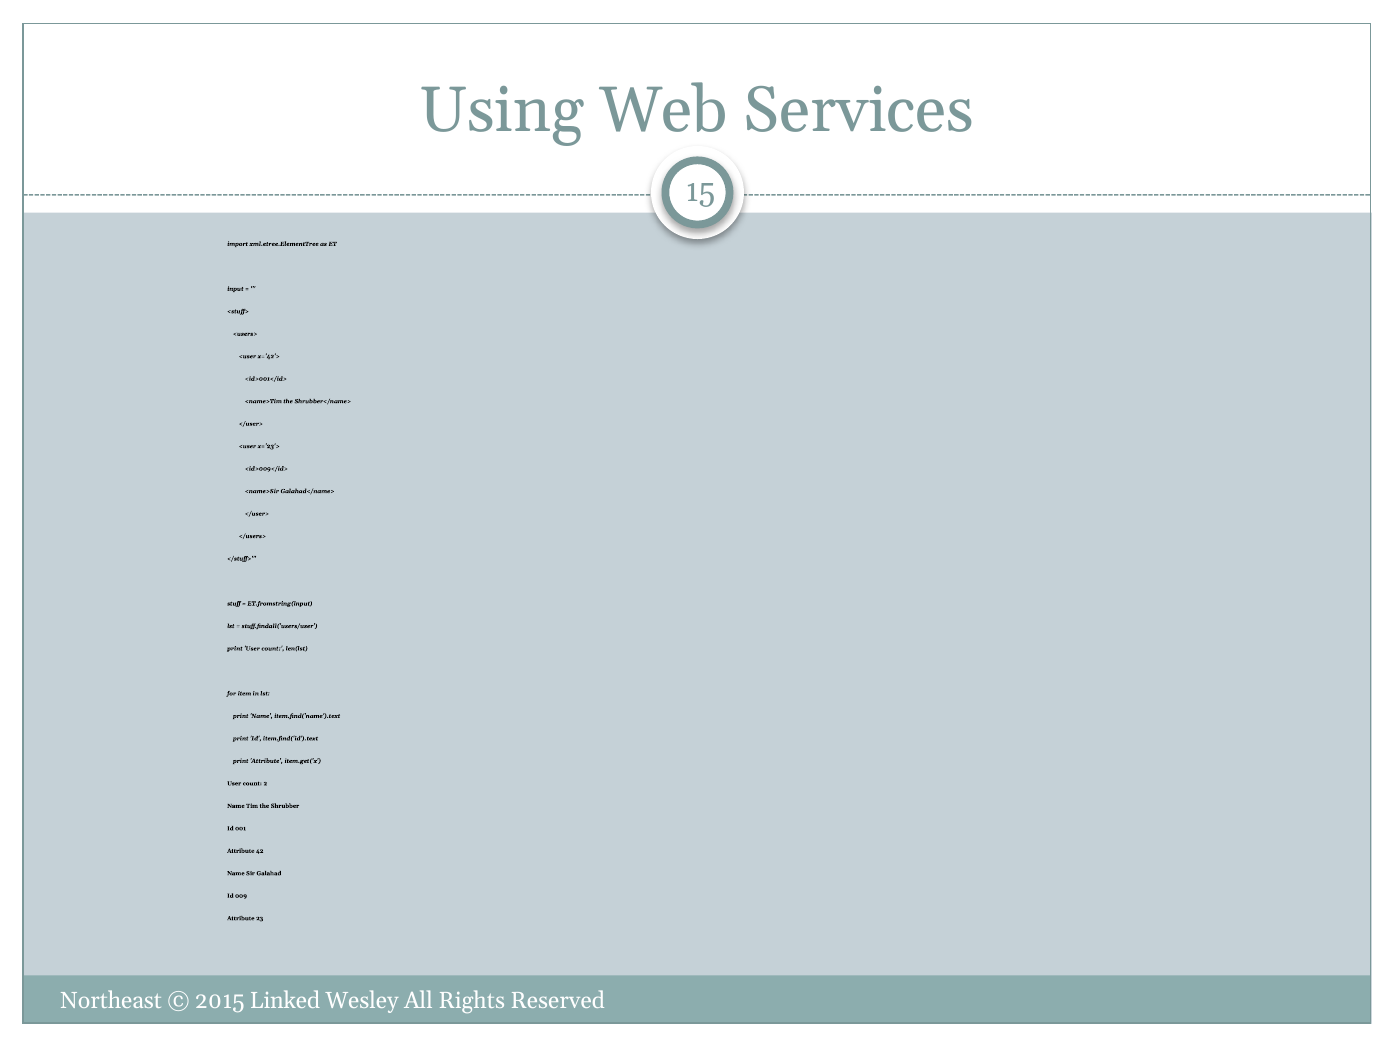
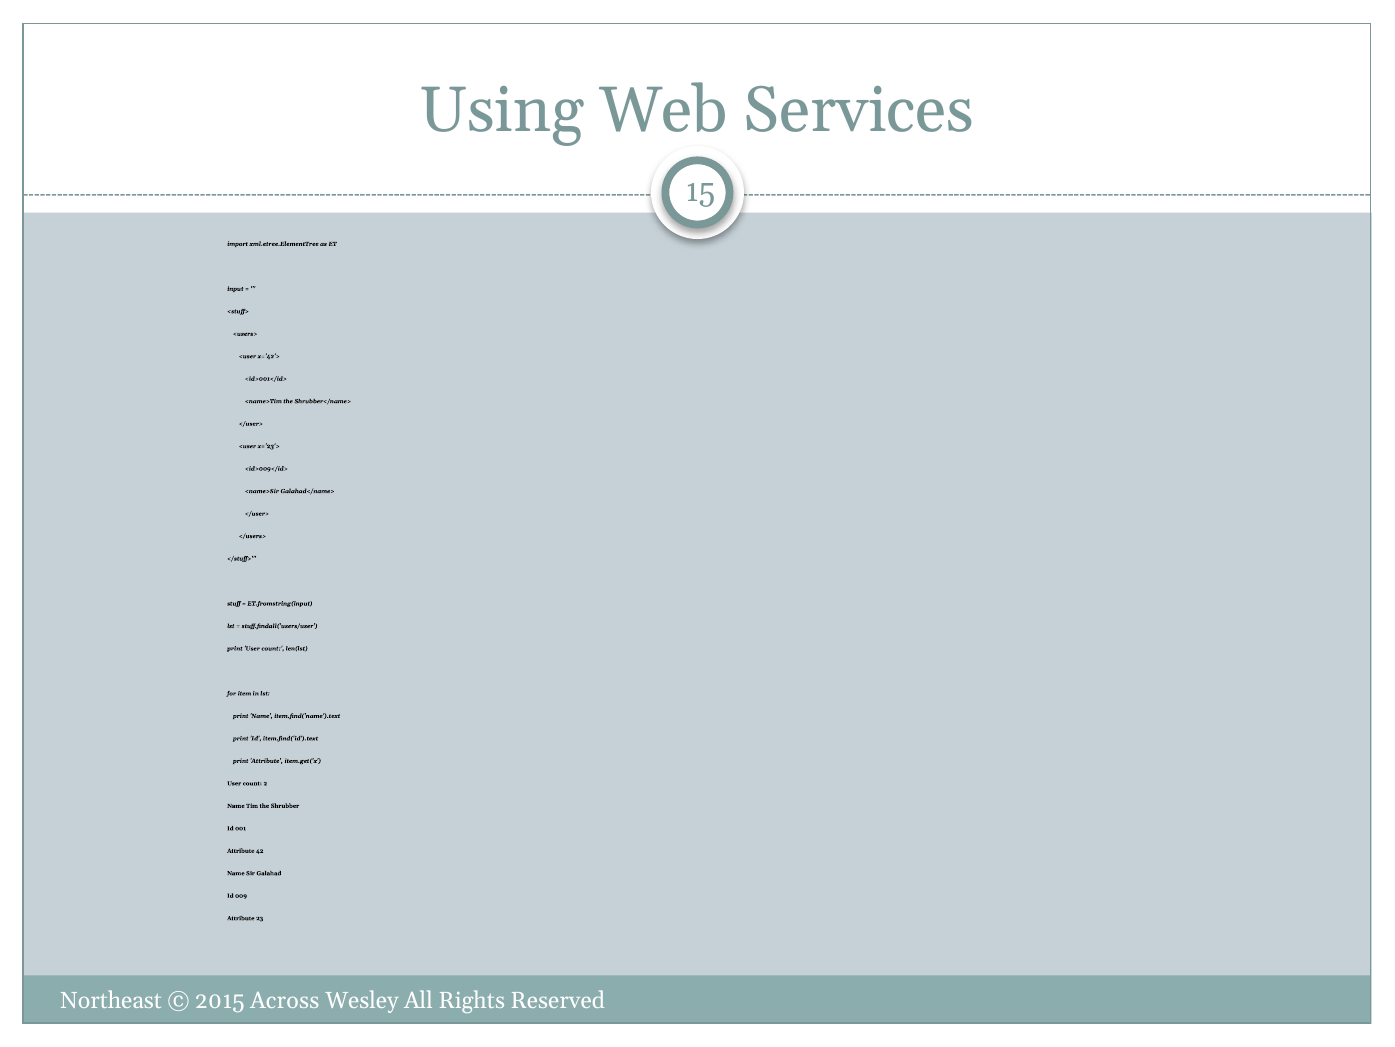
Linked: Linked -> Across (285, 1000)
